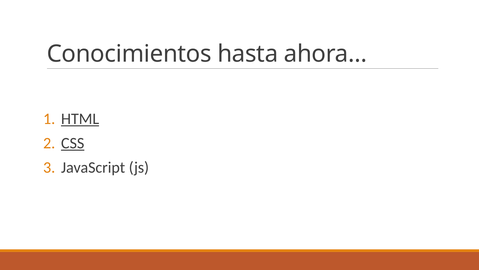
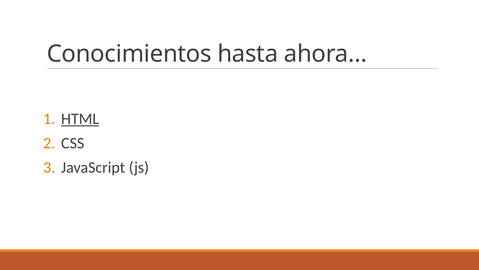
CSS underline: present -> none (73, 143)
